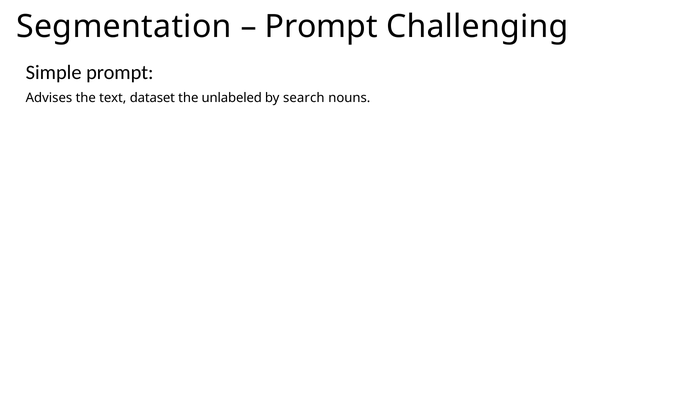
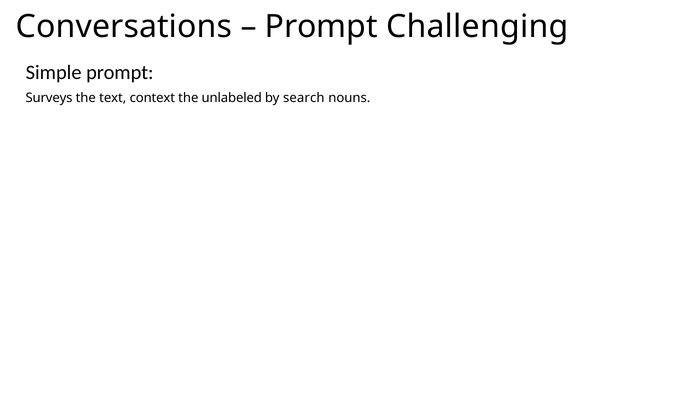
Segmentation: Segmentation -> Conversations (124, 27)
Advises: Advises -> Surveys (49, 98)
dataset: dataset -> context (152, 98)
